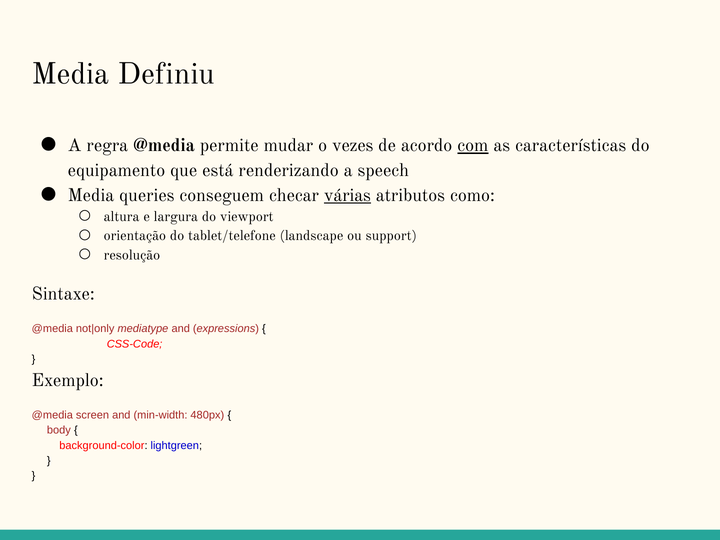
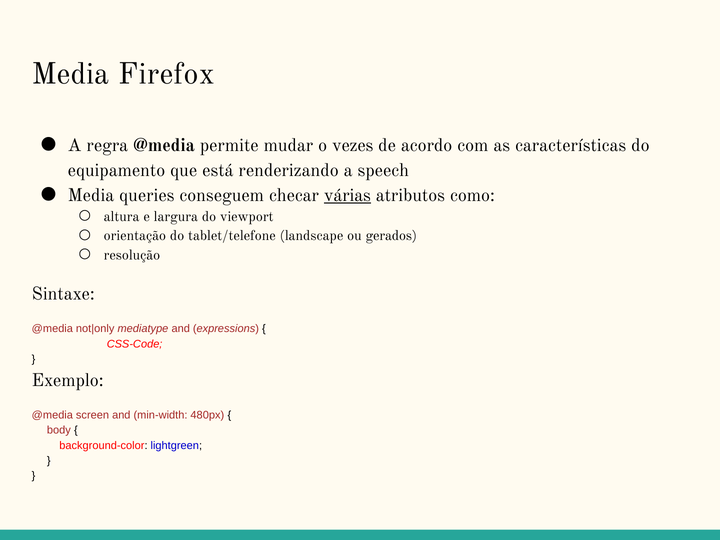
Definiu: Definiu -> Firefox (166, 74)
com underline: present -> none (473, 145)
support: support -> gerados (391, 236)
